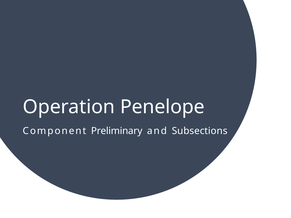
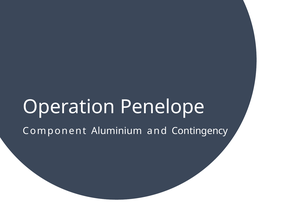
Preliminary: Preliminary -> Aluminium (117, 131)
Subsections: Subsections -> Contingency (200, 131)
